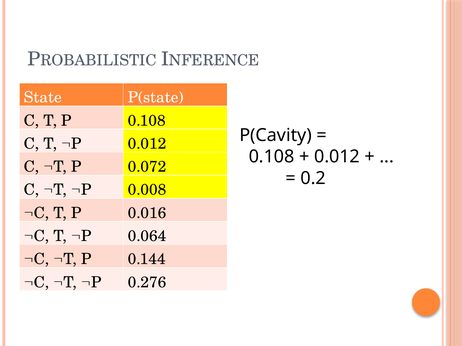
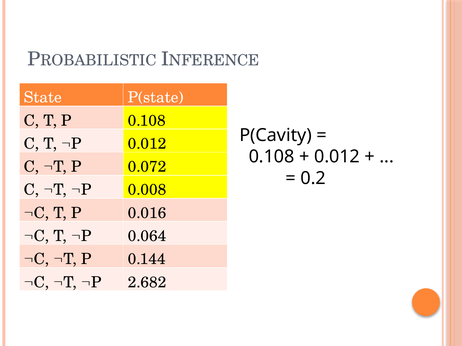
0.276: 0.276 -> 2.682 (147, 283)
